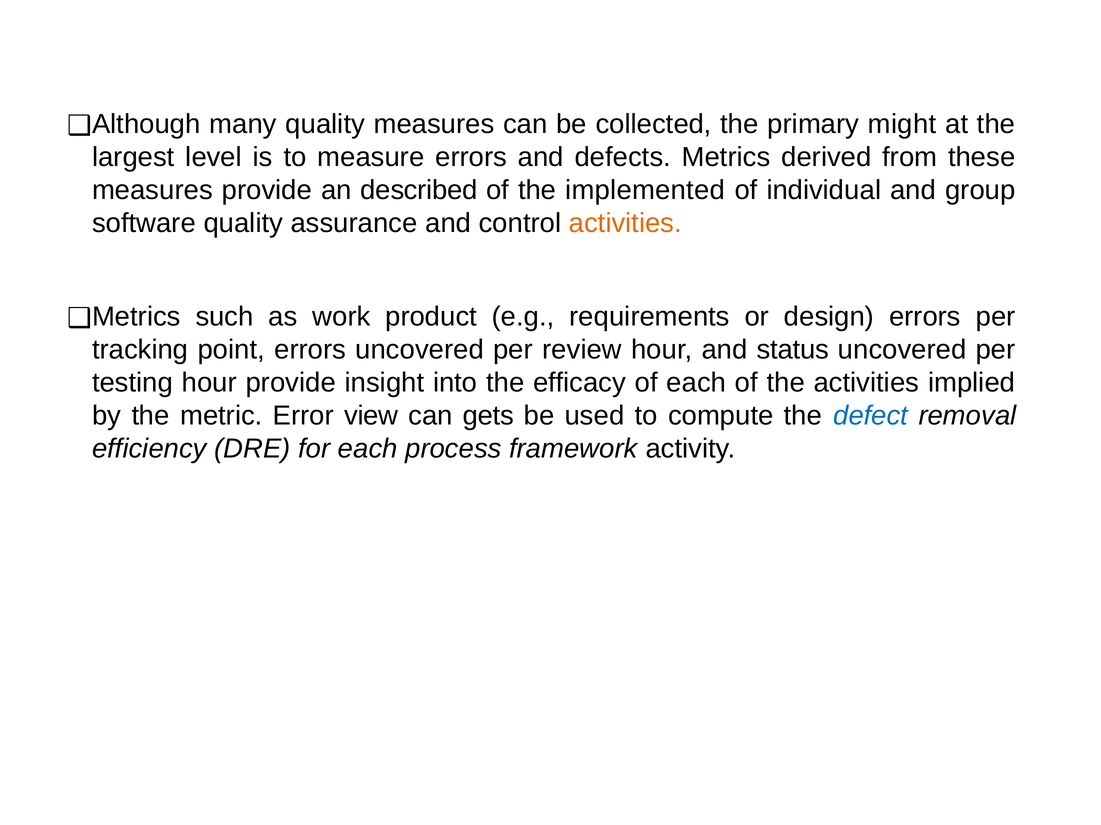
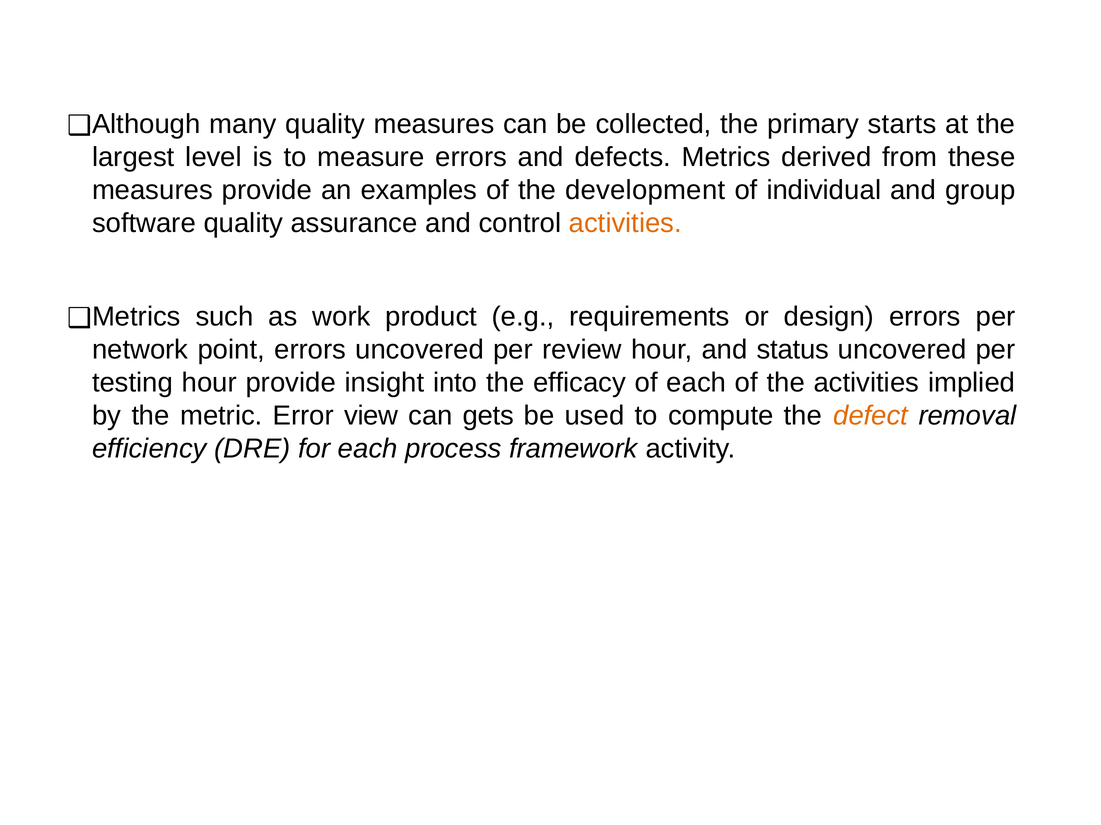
might: might -> starts (902, 124)
described: described -> examples (419, 190)
implemented: implemented -> development (645, 190)
tracking: tracking -> network (140, 350)
defect colour: blue -> orange (871, 416)
